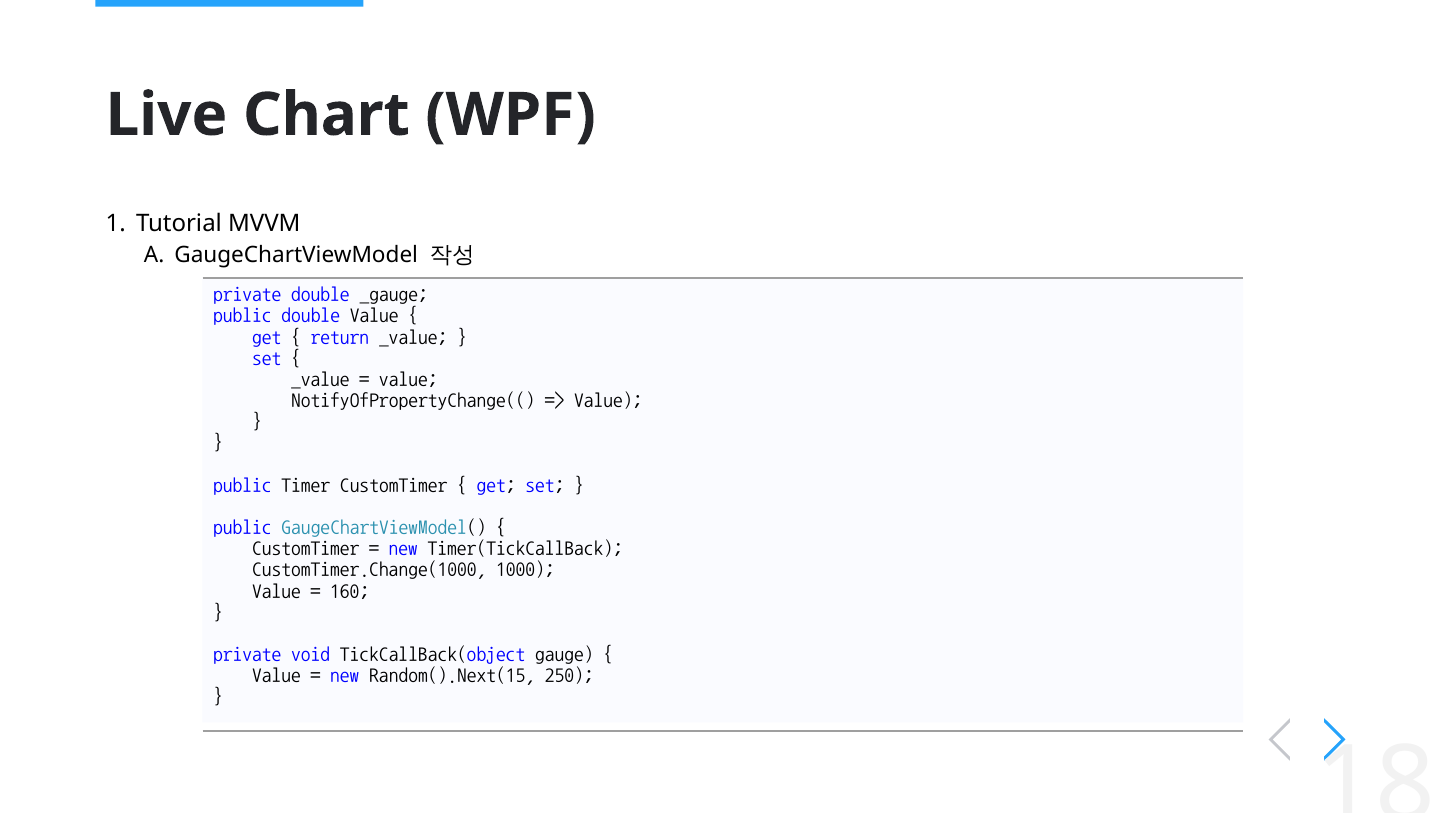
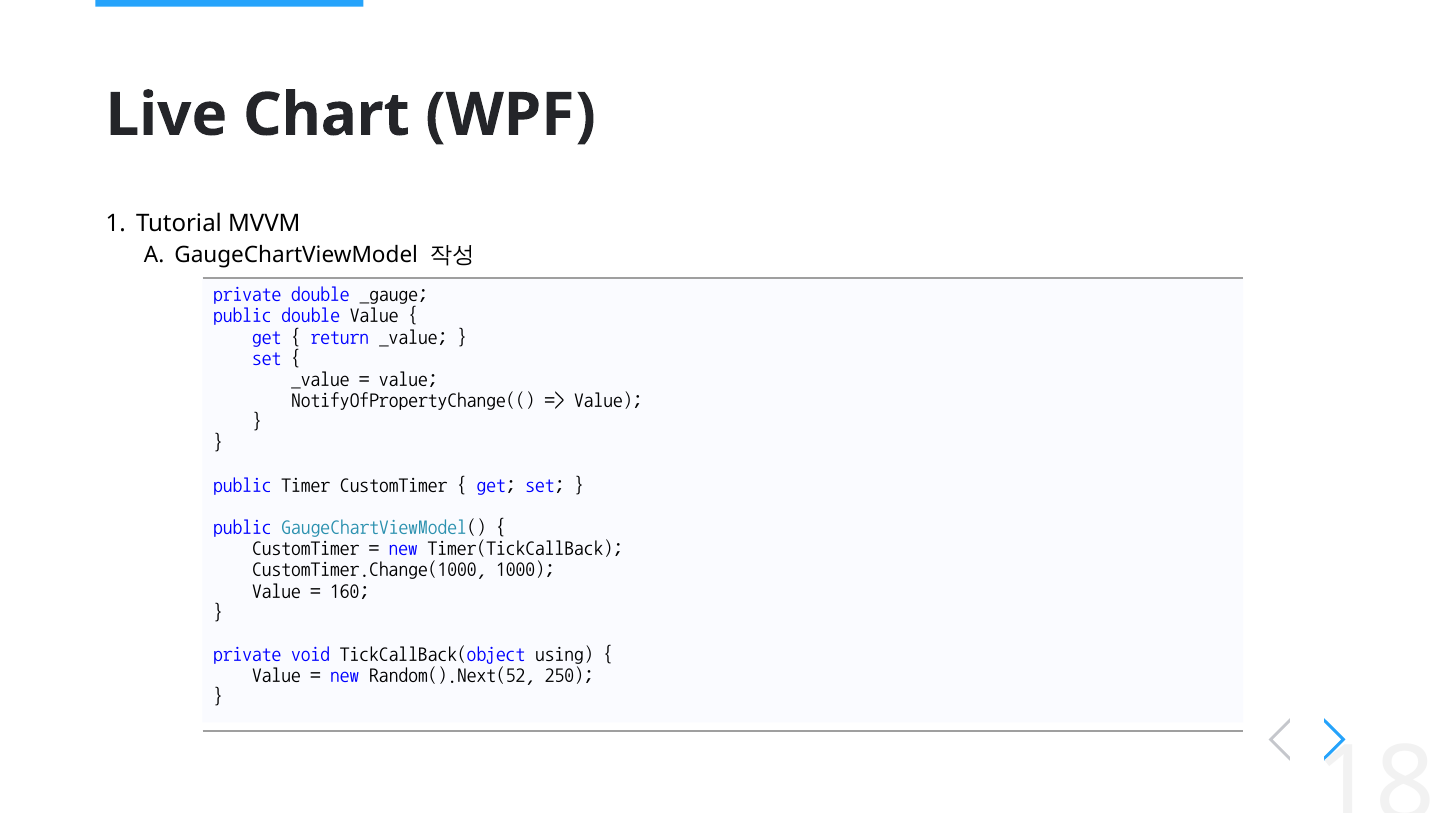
gauge: gauge -> using (564, 654)
Random().Next(15: Random().Next(15 -> Random().Next(52 (452, 675)
